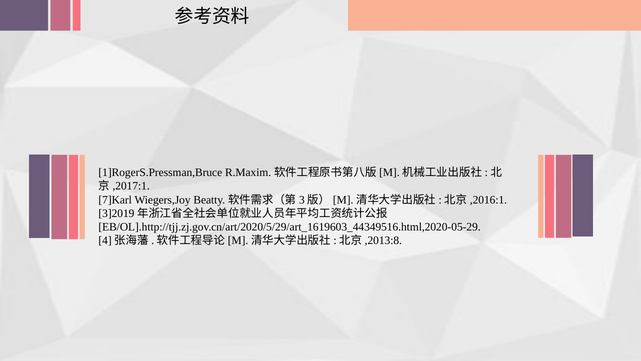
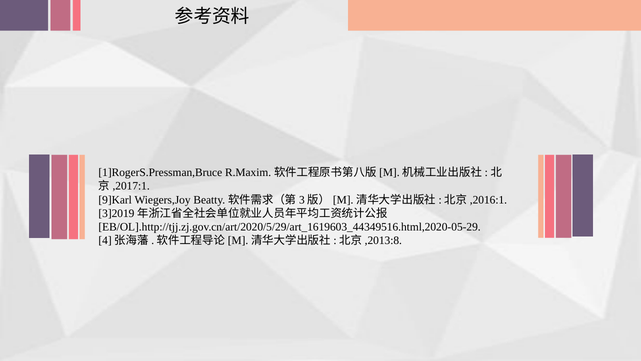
7]Karl: 7]Karl -> 9]Karl (115, 200)
